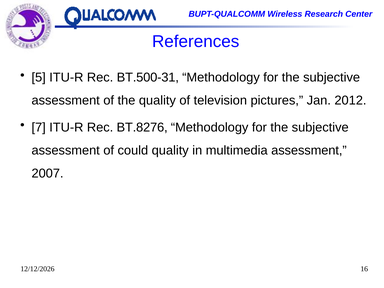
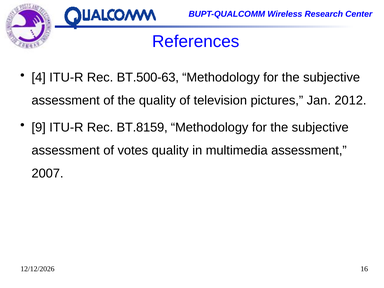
5: 5 -> 4 (39, 77)
BT.500-31: BT.500-31 -> BT.500-63 (148, 77)
7: 7 -> 9 (39, 127)
BT.8276: BT.8276 -> BT.8159 (142, 127)
could: could -> votes (133, 150)
